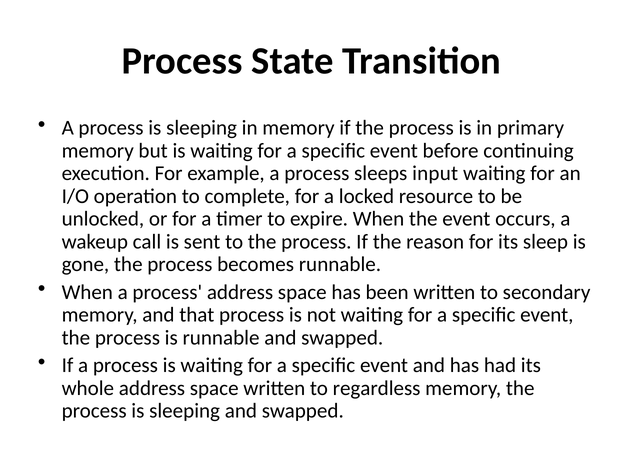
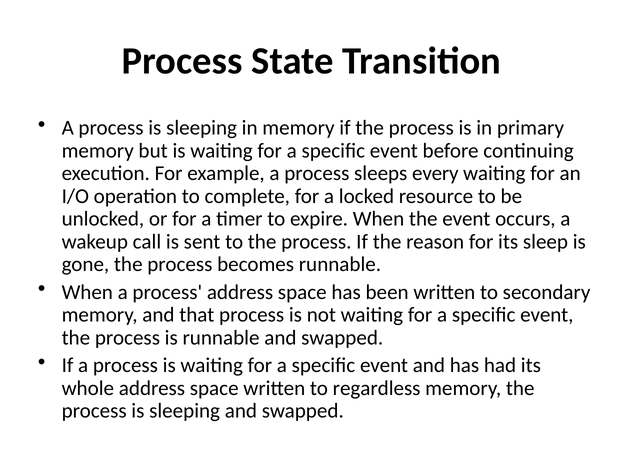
input: input -> every (435, 173)
